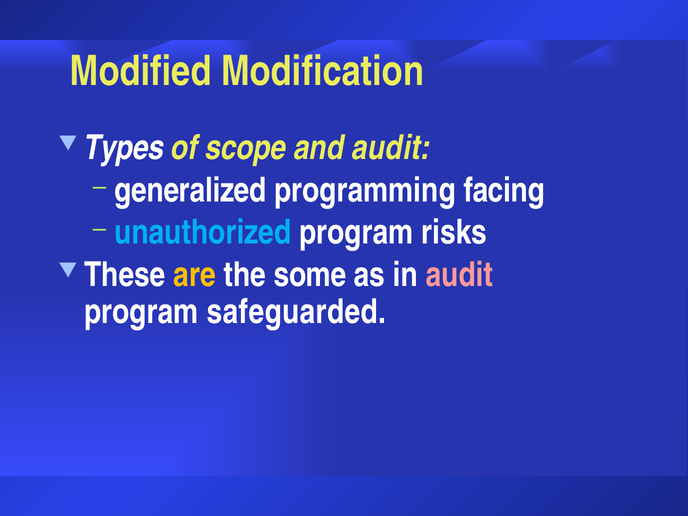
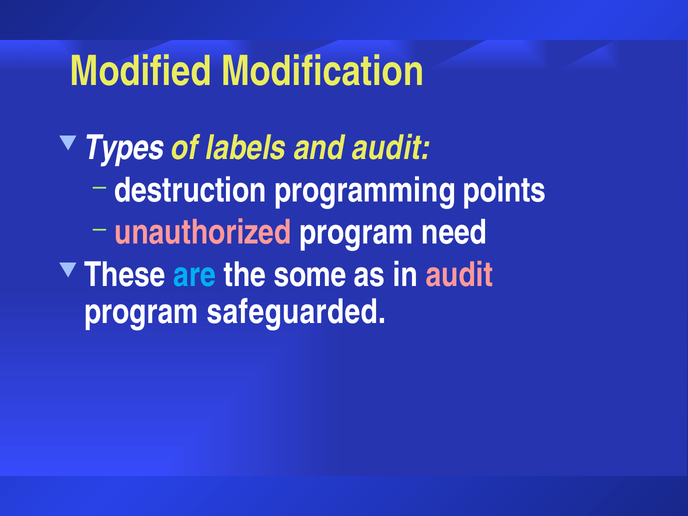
scope: scope -> labels (245, 148)
generalized: generalized -> destruction (190, 190)
facing: facing -> points (504, 190)
unauthorized colour: light blue -> pink (203, 233)
risks: risks -> need (454, 233)
are colour: yellow -> light blue (195, 275)
